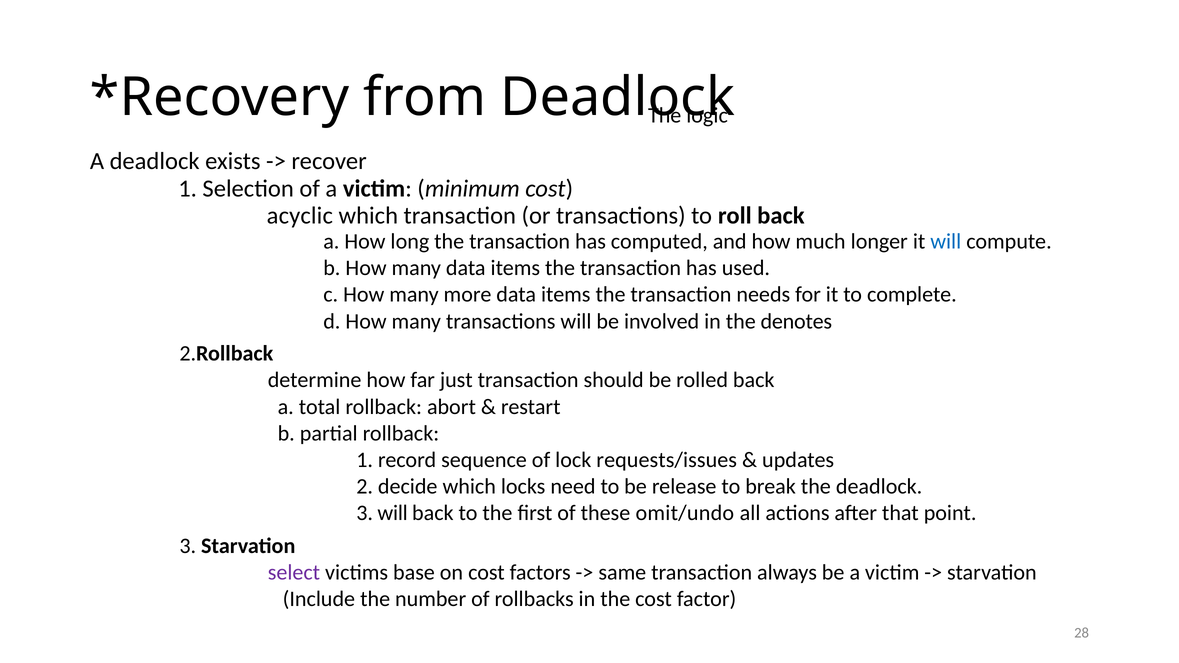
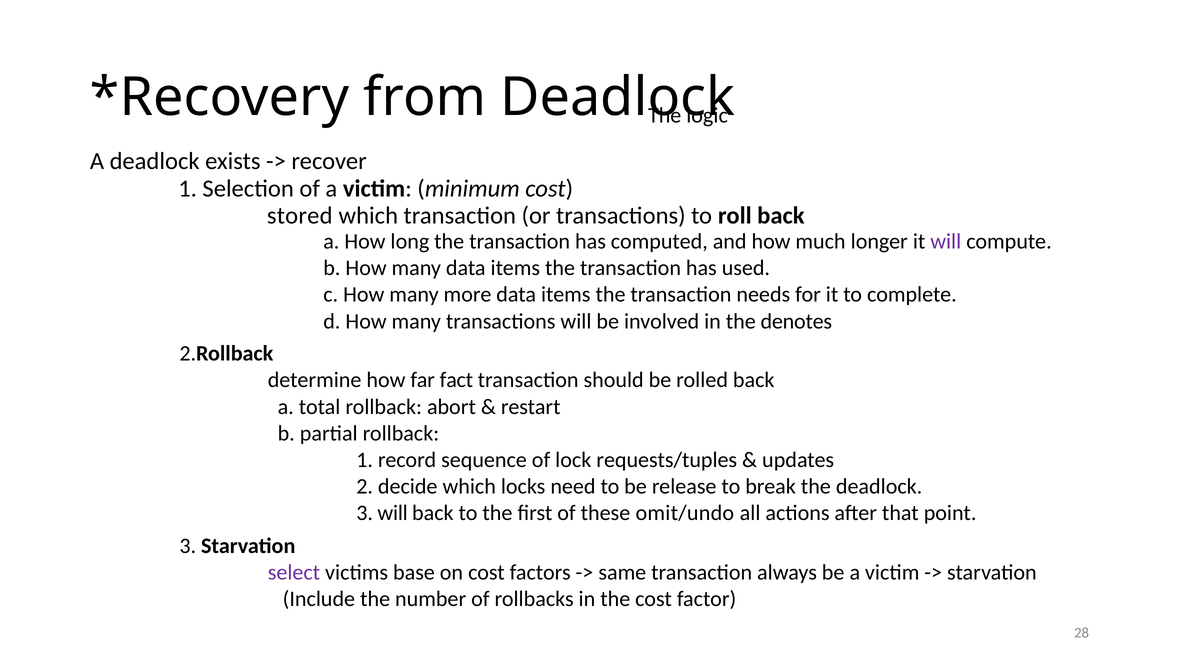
acyclic: acyclic -> stored (300, 216)
will colour: blue -> purple (946, 242)
just: just -> fact (456, 380)
requests/issues: requests/issues -> requests/tuples (667, 460)
